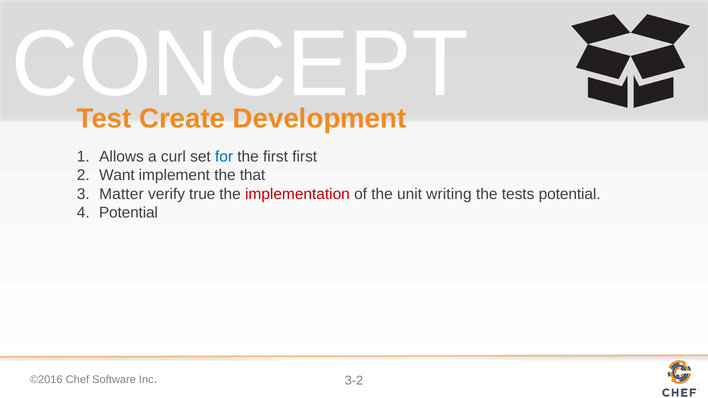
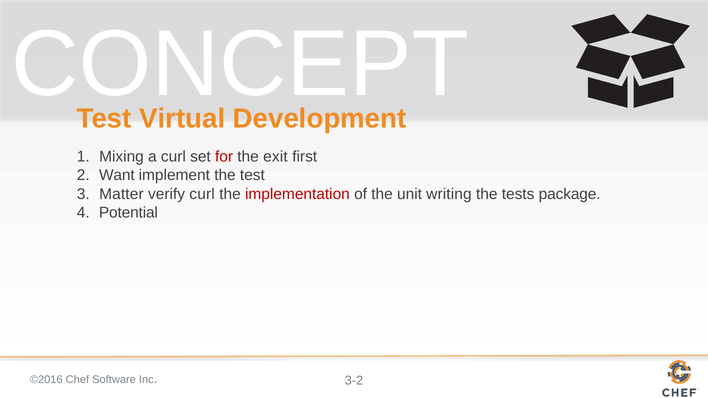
Create: Create -> Virtual (182, 119)
Allows: Allows -> Mixing (122, 157)
for colour: blue -> red (224, 157)
the first: first -> exit (275, 157)
the that: that -> test (252, 175)
verify true: true -> curl (202, 194)
tests potential: potential -> package (570, 194)
